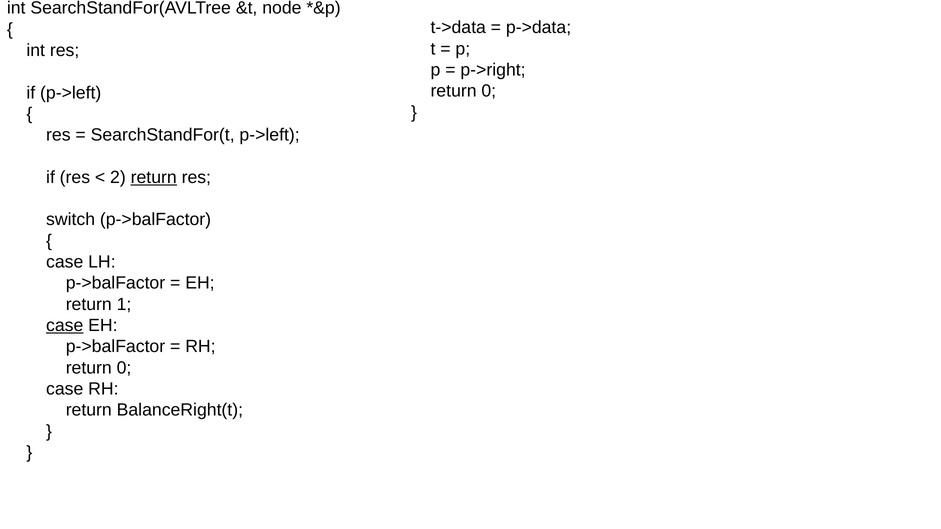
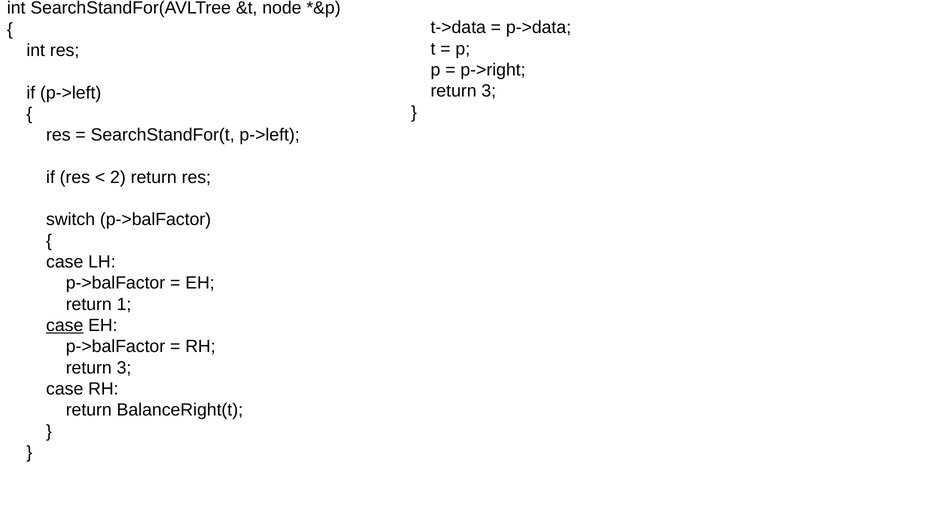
0: 0 -> 3 (489, 91)
return underline: present -> none (154, 177)
0: 0 -> 3 (124, 368)
